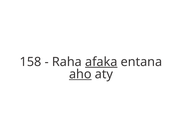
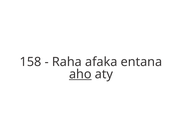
afaka underline: present -> none (101, 62)
